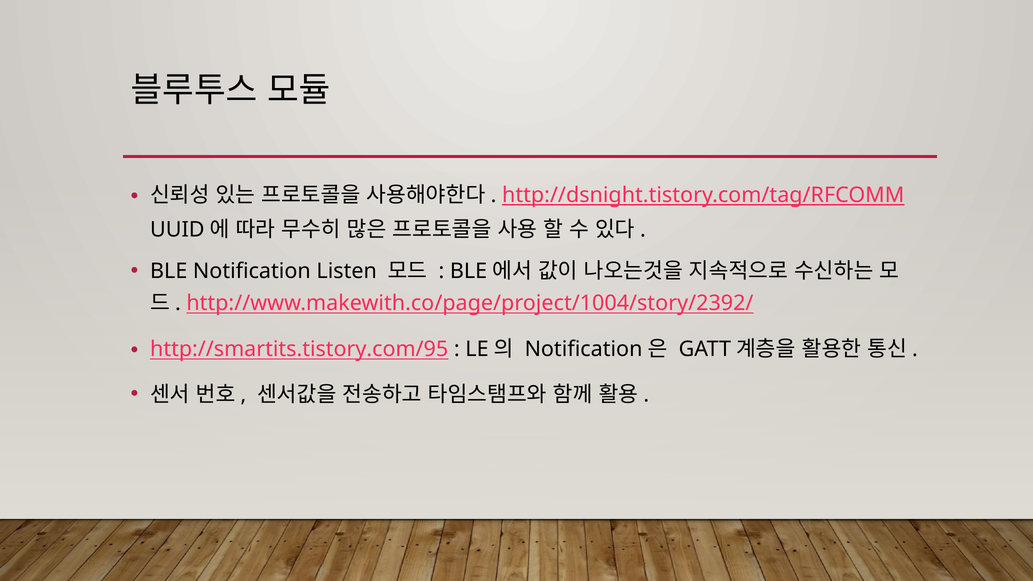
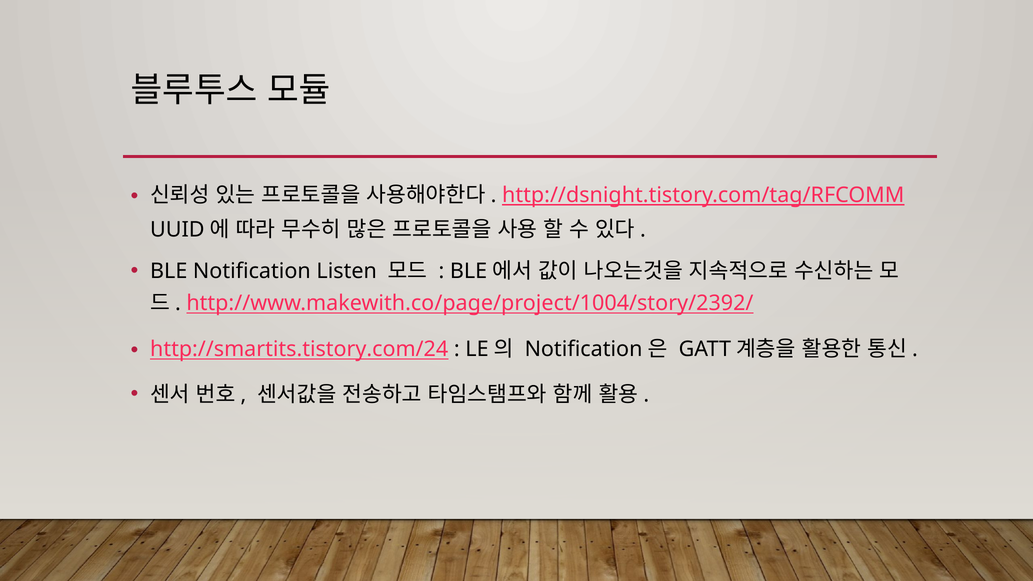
http://smartits.tistory.com/95: http://smartits.tistory.com/95 -> http://smartits.tistory.com/24 (299, 349)
